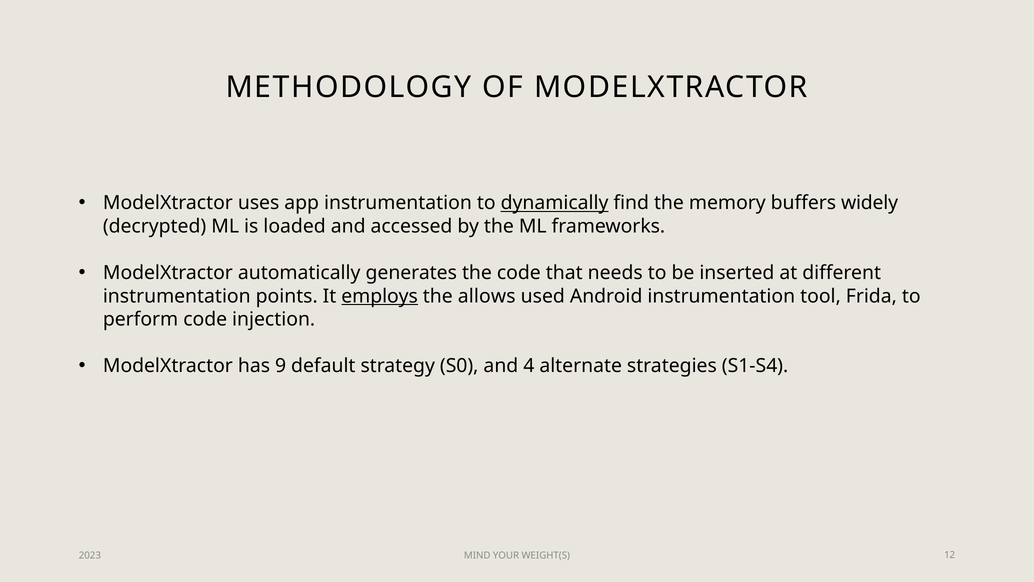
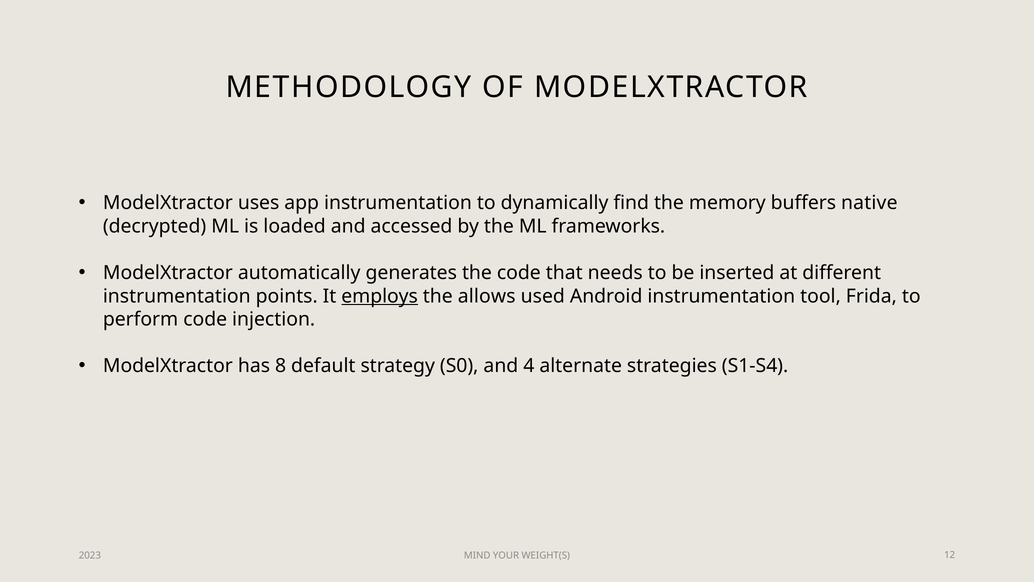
dynamically underline: present -> none (555, 203)
widely: widely -> native (869, 203)
9: 9 -> 8 (281, 366)
